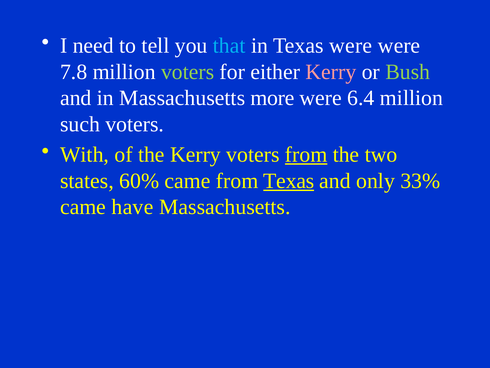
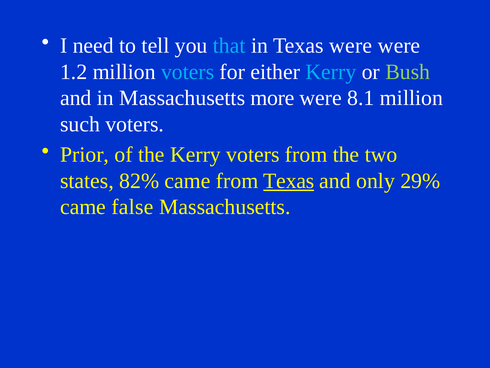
7.8: 7.8 -> 1.2 (74, 72)
voters colour: light green -> light blue (188, 72)
Kerry colour: pink -> light blue (331, 72)
6.4: 6.4 -> 8.1 (361, 98)
With: With -> Prior (85, 155)
from underline: present -> none (306, 155)
60%: 60% -> 82% (139, 181)
33%: 33% -> 29% (420, 181)
have: have -> false (132, 207)
